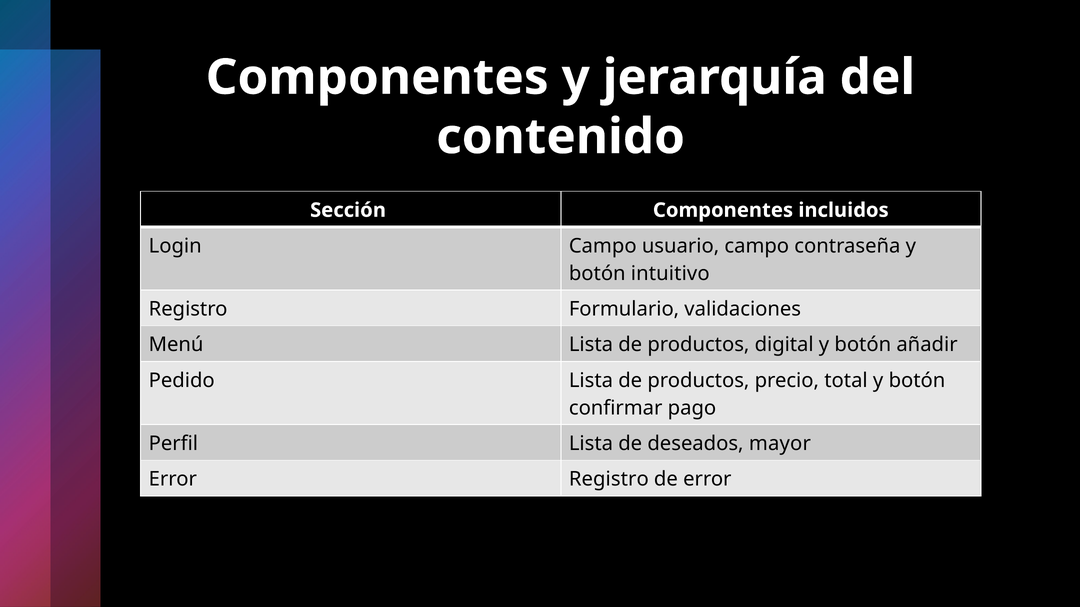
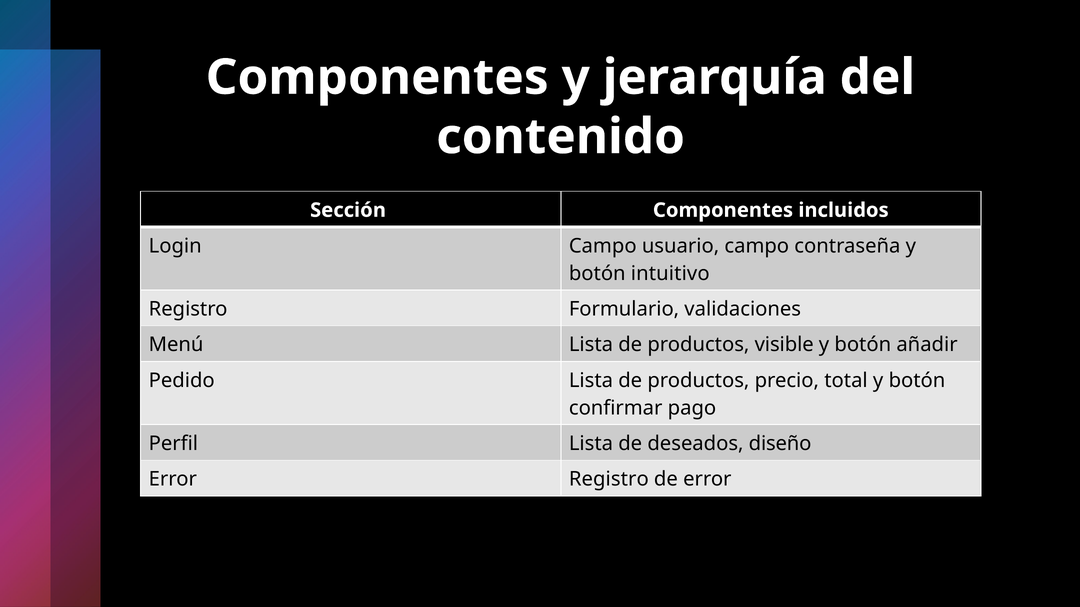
digital: digital -> visible (784, 345)
mayor: mayor -> diseño (780, 444)
